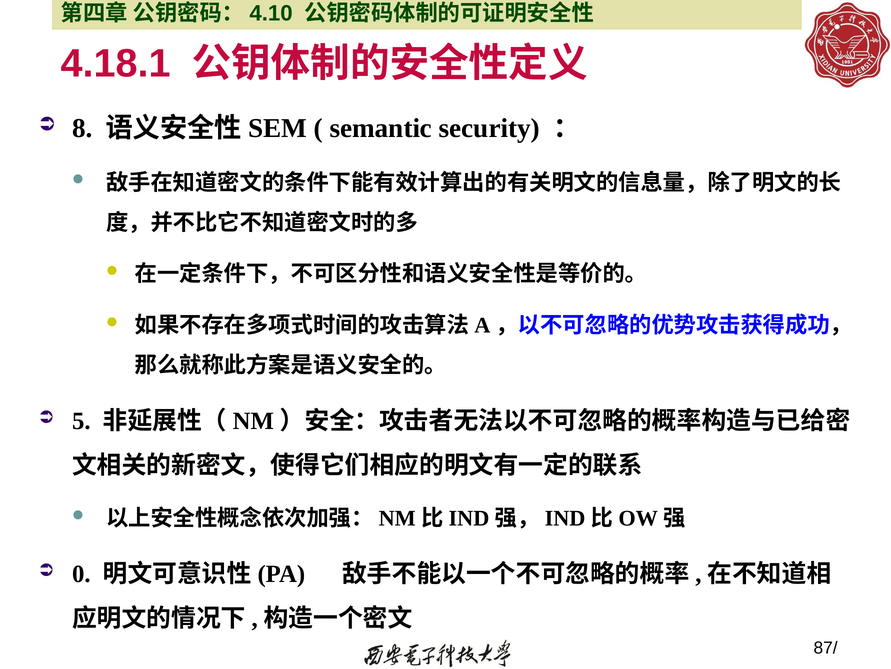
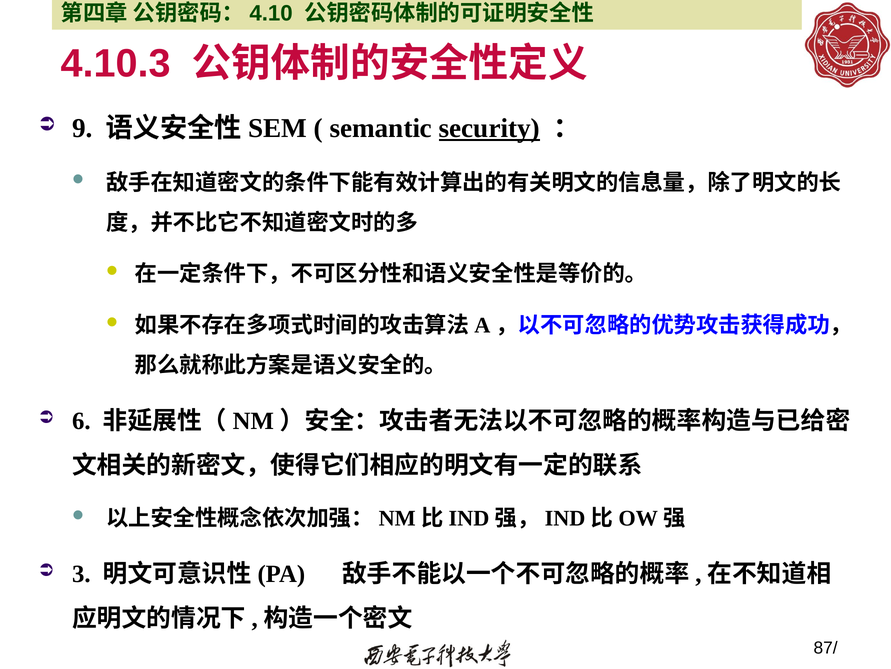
4.18.1: 4.18.1 -> 4.10.3 (116, 64)
8: 8 -> 9 (82, 128)
security underline: none -> present (489, 128)
5: 5 -> 6 (81, 421)
0: 0 -> 3 (81, 573)
